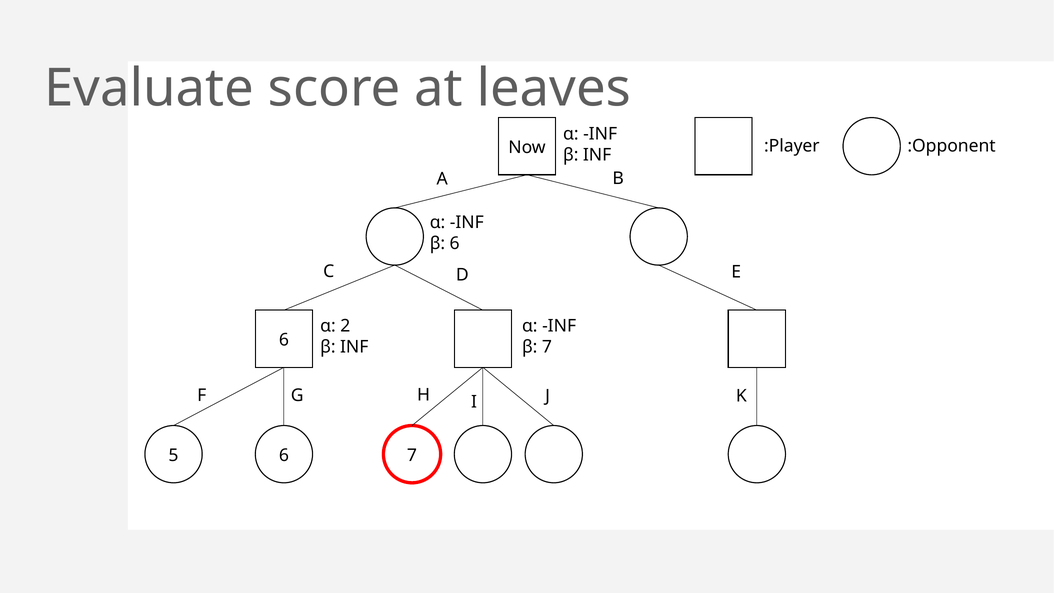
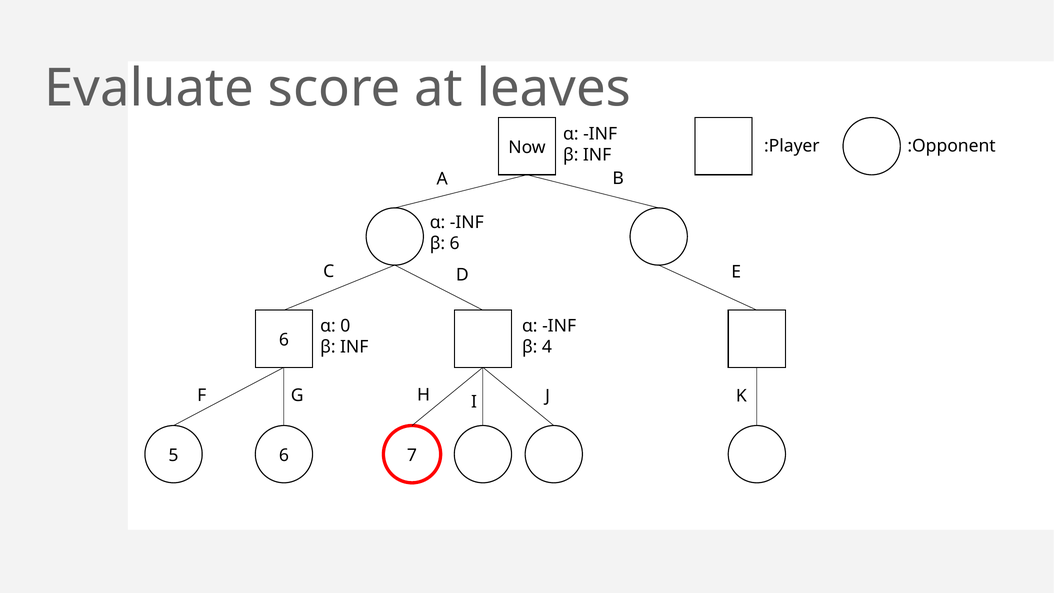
2: 2 -> 0 (345, 326)
β 7: 7 -> 4 (547, 347)
